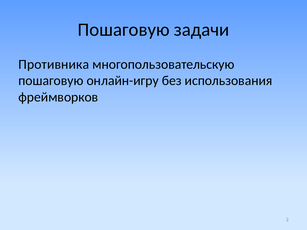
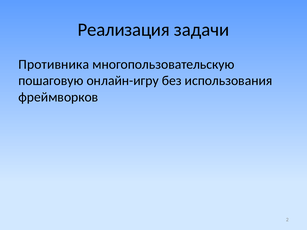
Пошаговую: Пошаговую -> Реализация (124, 30)
